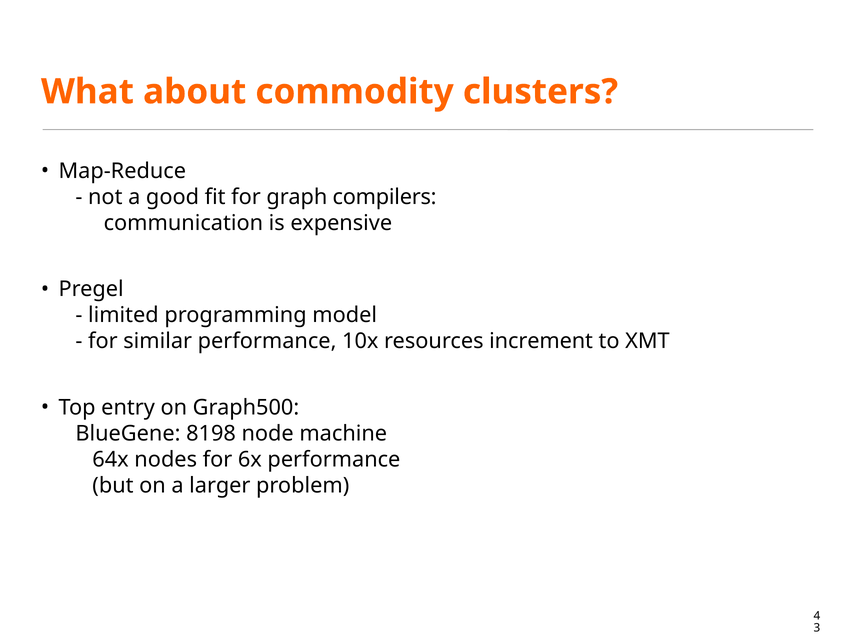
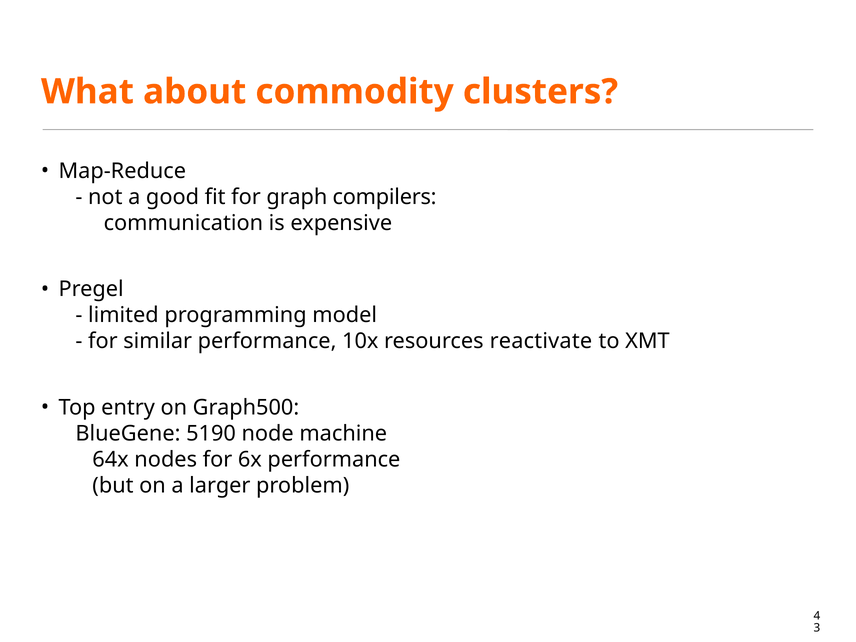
increment: increment -> reactivate (541, 341)
8198: 8198 -> 5190 (211, 434)
